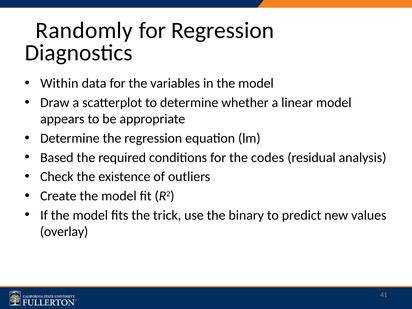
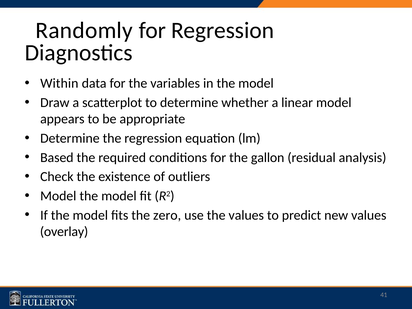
codes: codes -> gallon (268, 158)
Create: Create -> Model (58, 196)
trick: trick -> zero (167, 215)
the binary: binary -> values (246, 215)
